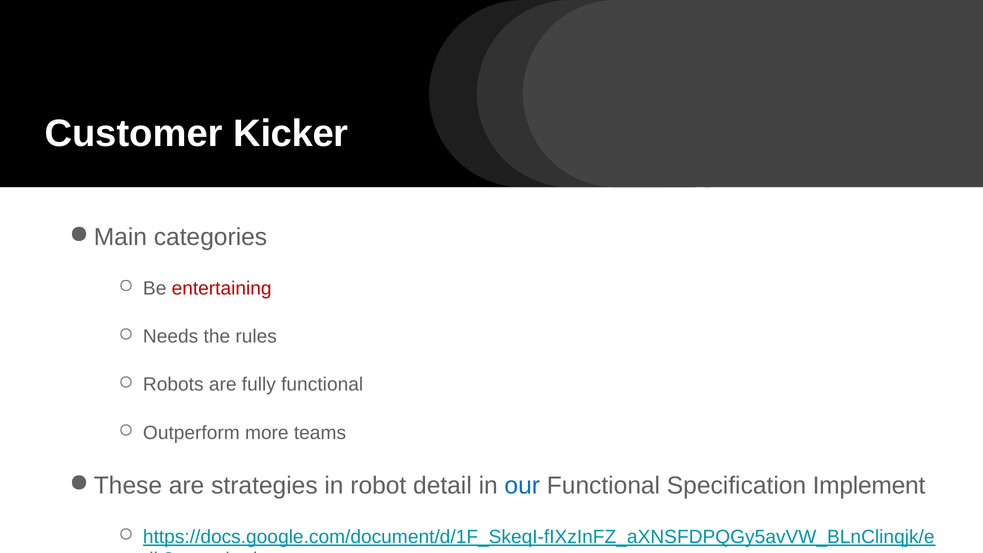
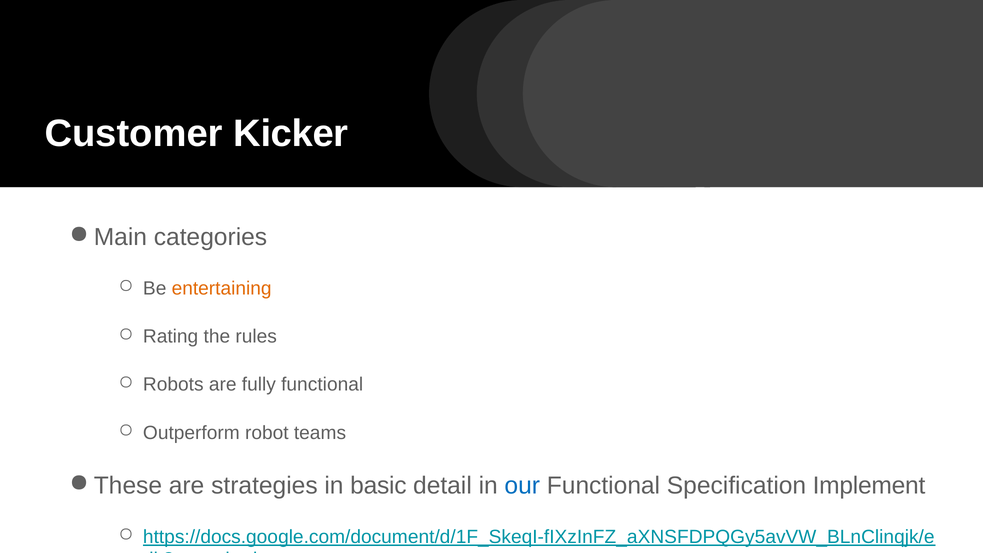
entertaining colour: red -> orange (222, 288)
Needs: Needs -> Rating (171, 336)
more: more -> robot (267, 433)
robot: robot -> basic (378, 486)
